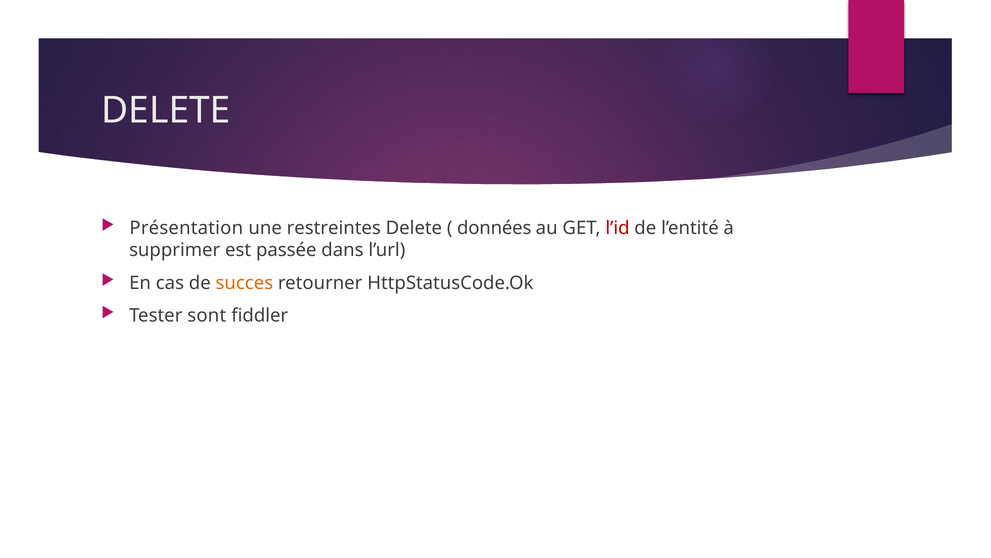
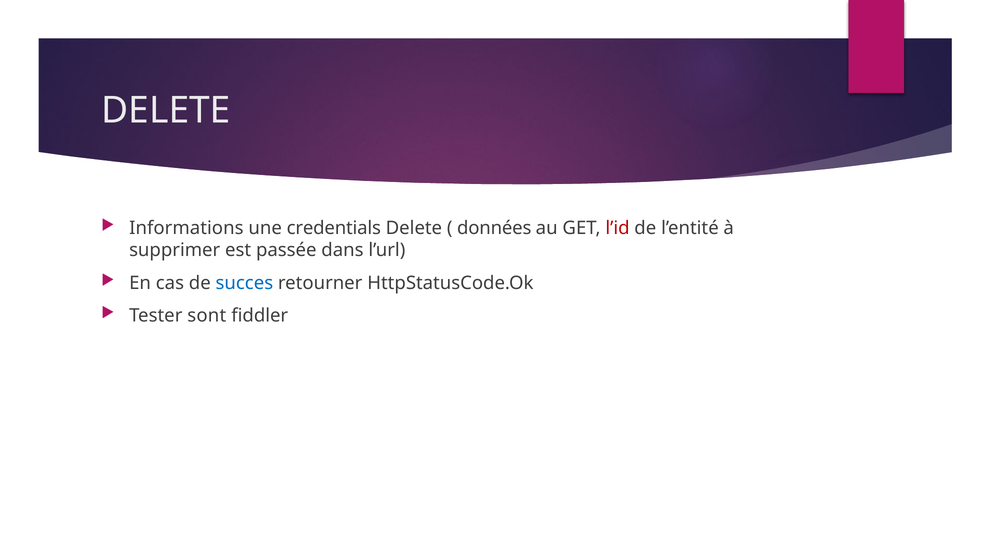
Présentation: Présentation -> Informations (186, 228)
restreintes: restreintes -> credentials (334, 228)
succes colour: orange -> blue (244, 283)
